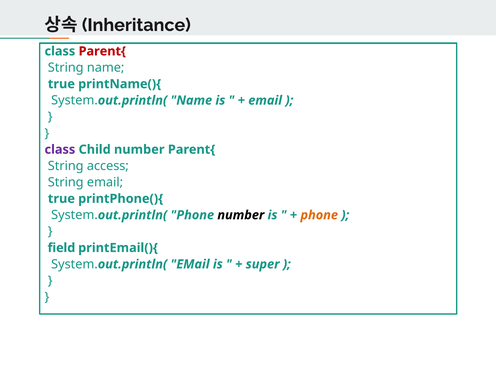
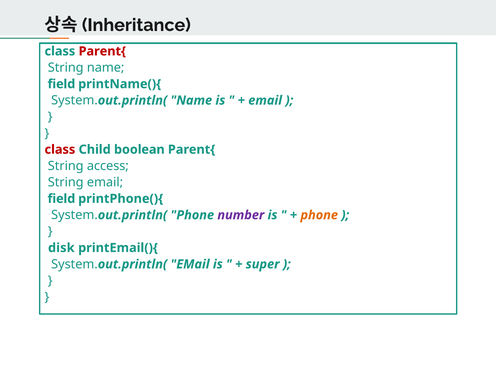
true: true -> field (61, 84)
class colour: purple -> red (60, 150)
Child number: number -> boolean (139, 150)
true: true -> field (61, 199)
number colour: black -> purple (241, 215)
field: field -> disk (61, 248)
